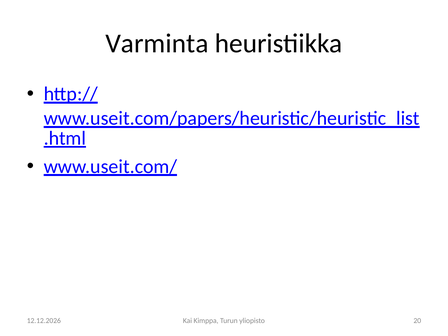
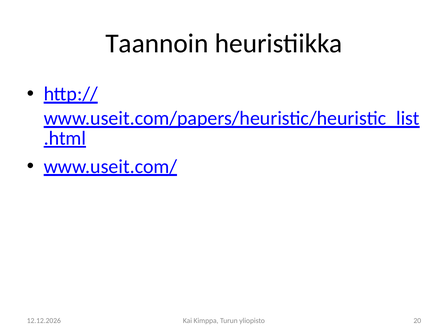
Varminta: Varminta -> Taannoin (157, 43)
